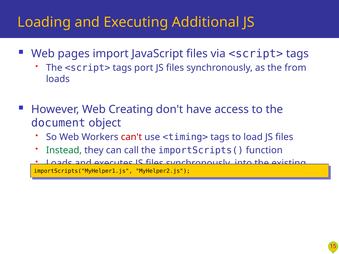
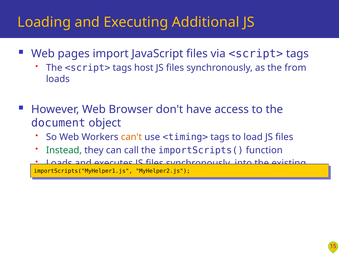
port: port -> host (144, 68)
Creating: Creating -> Browser (131, 109)
can't colour: red -> orange (131, 137)
